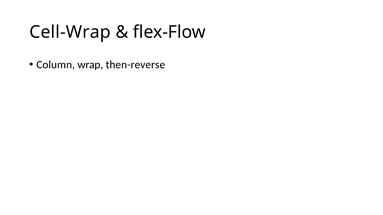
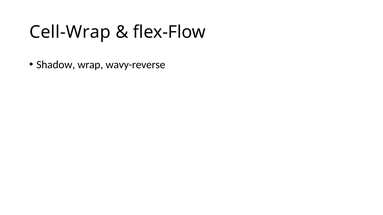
Column: Column -> Shadow (56, 65)
then-reverse: then-reverse -> wavy-reverse (136, 65)
